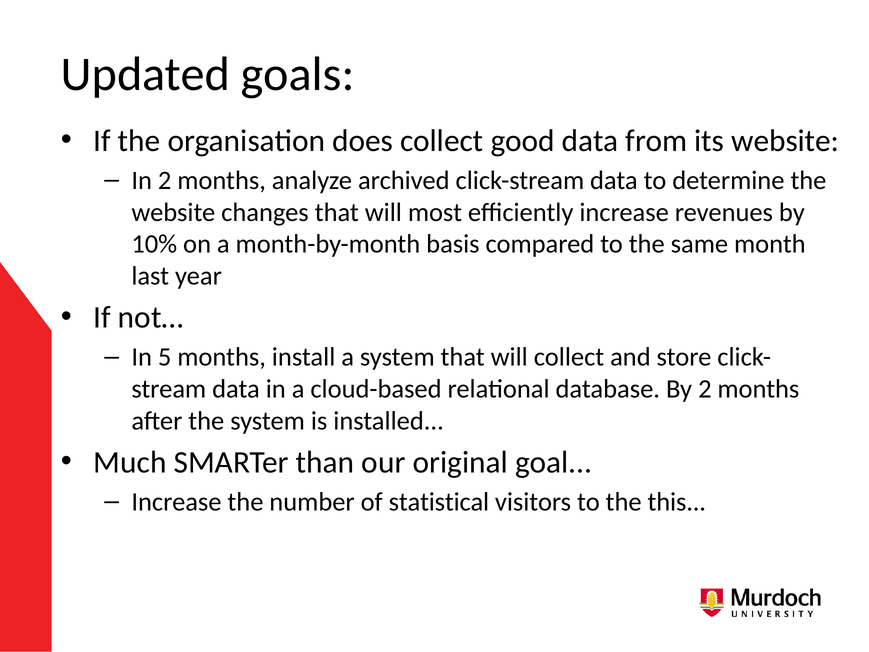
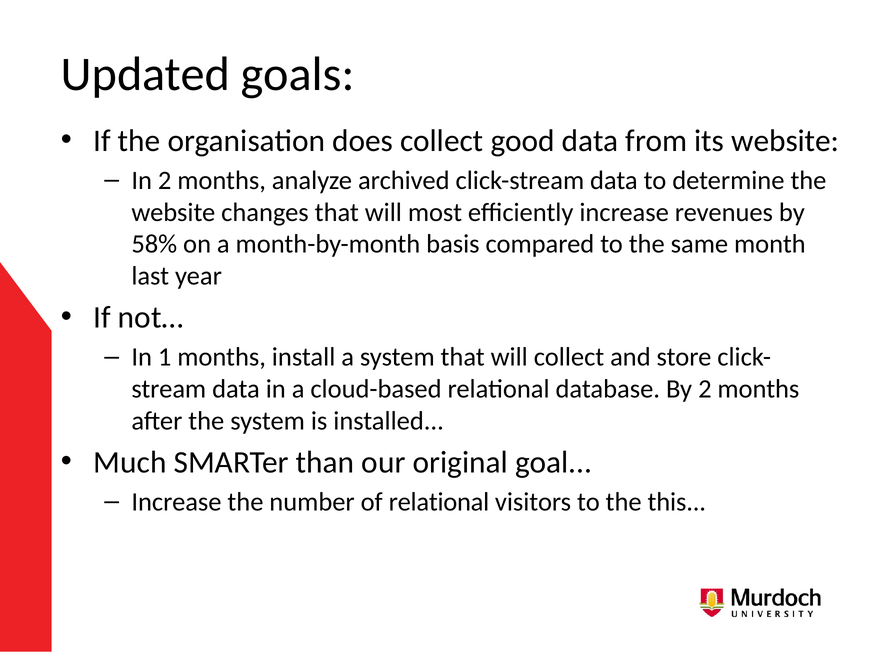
10%: 10% -> 58% (154, 244)
5: 5 -> 1 (165, 357)
of statistical: statistical -> relational (439, 502)
